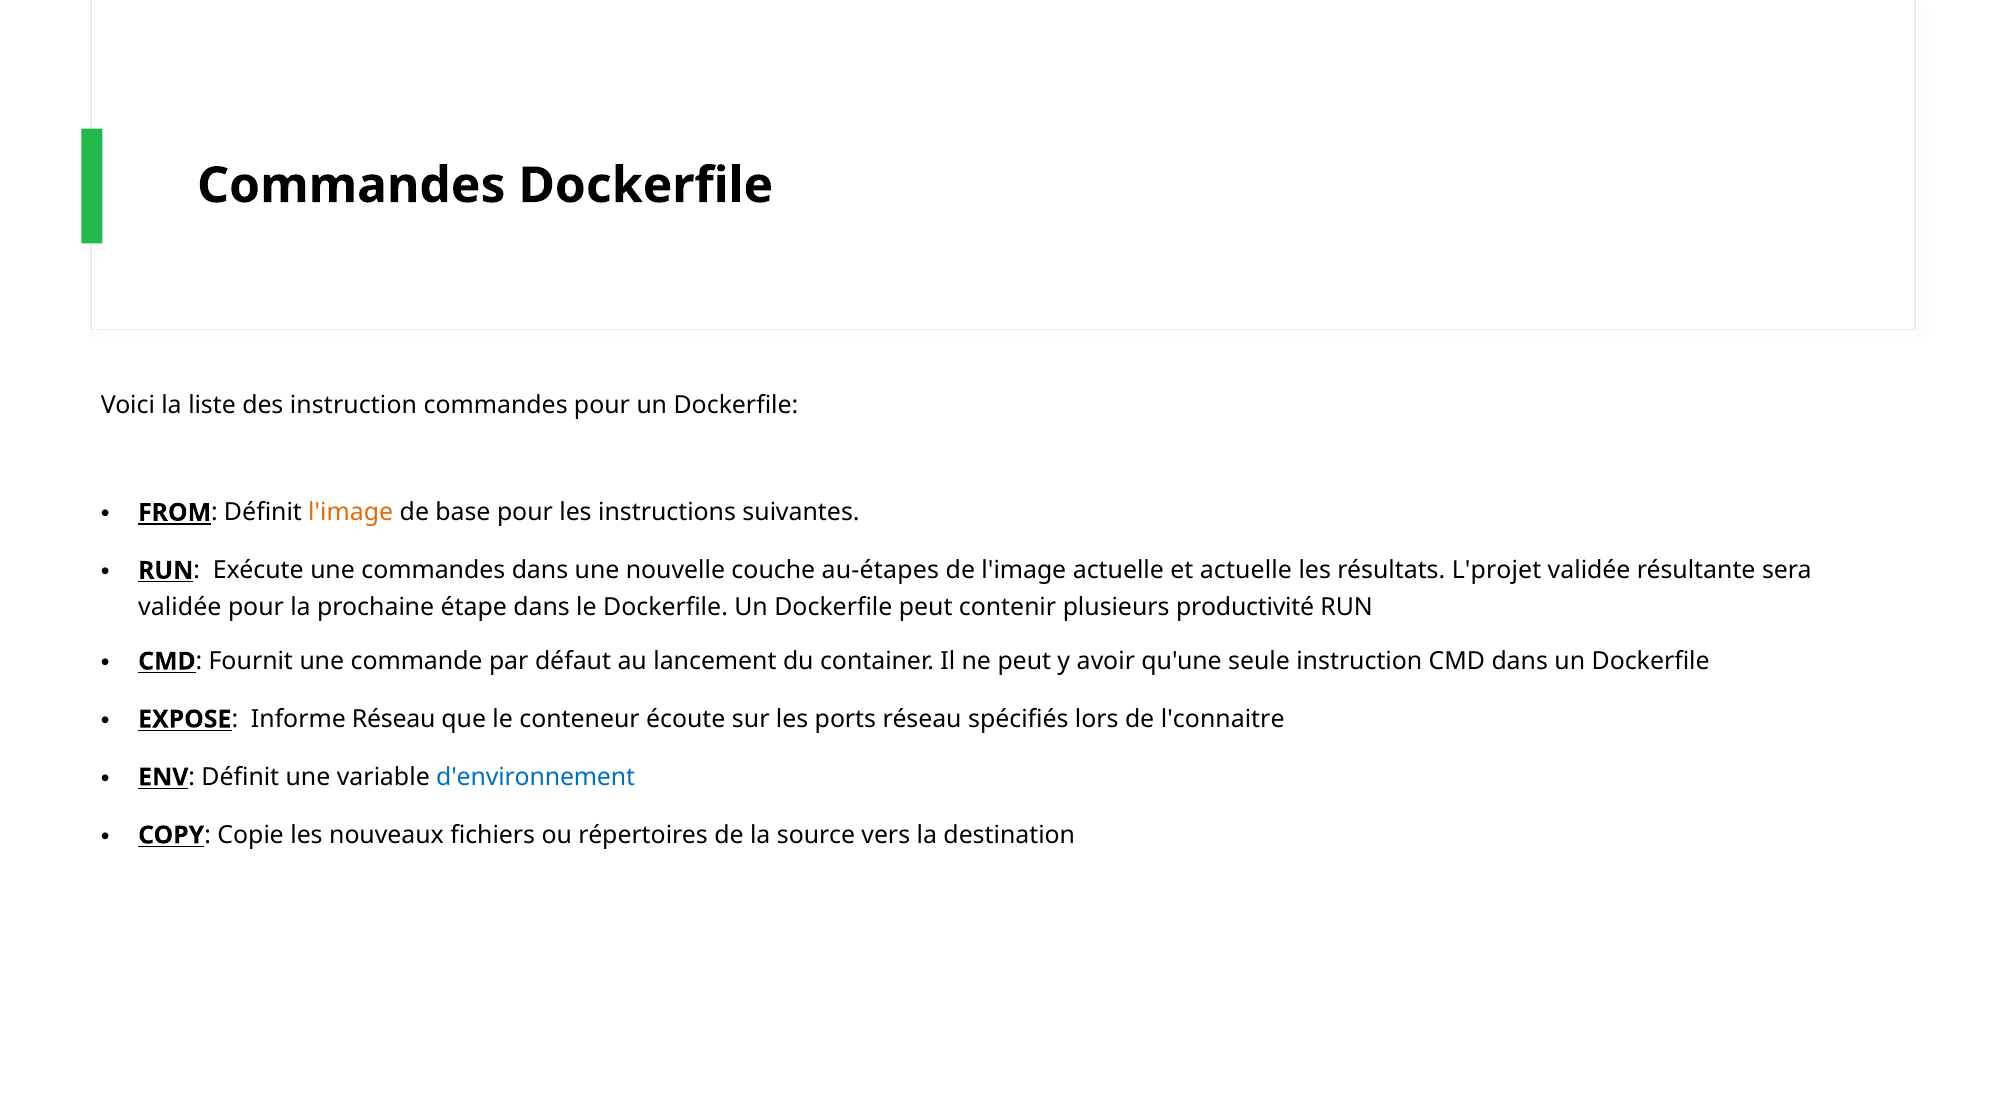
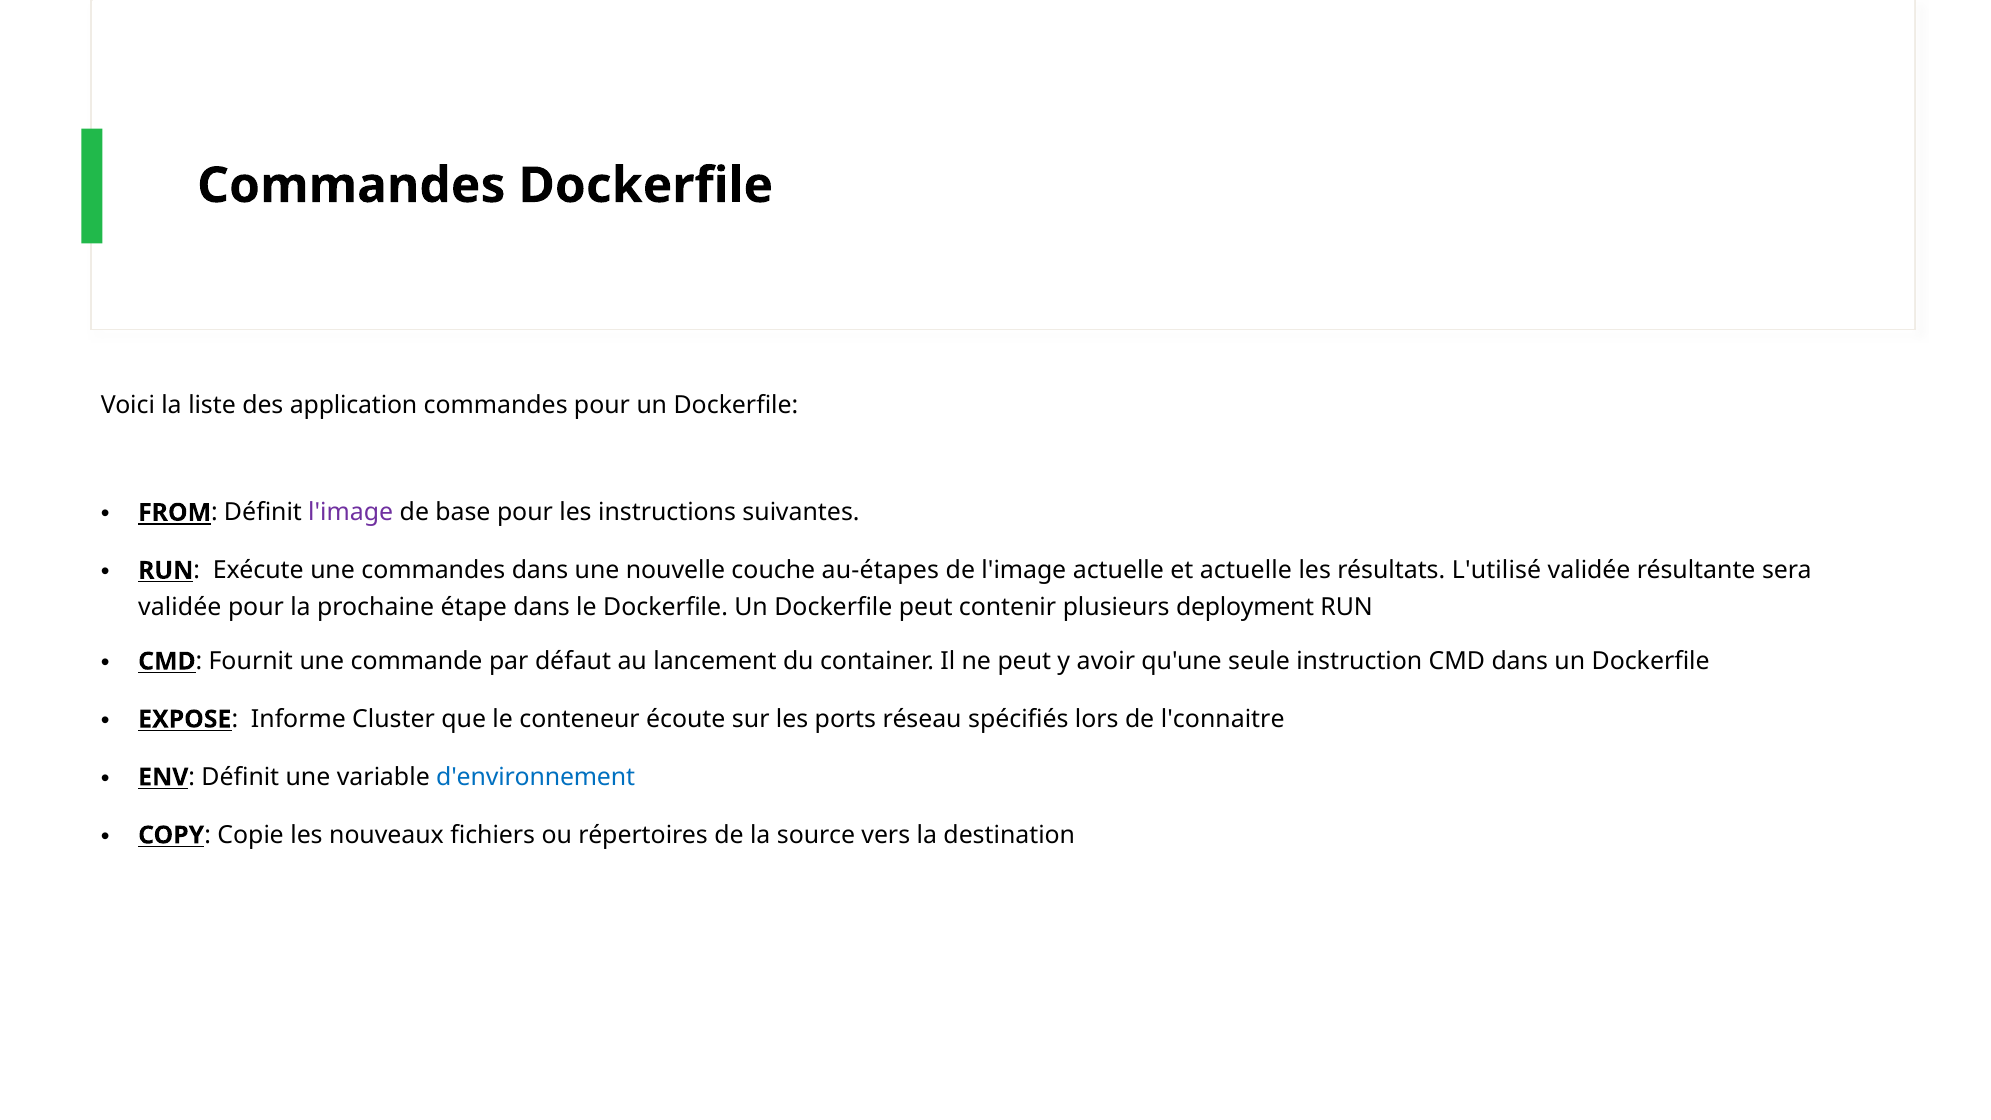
des instruction: instruction -> application (354, 405)
l'image colour: orange -> purple (351, 513)
L'projet: L'projet -> L'utilisé (1497, 571)
productivité: productivité -> deployment (1245, 607)
Informe Réseau: Réseau -> Cluster (394, 719)
